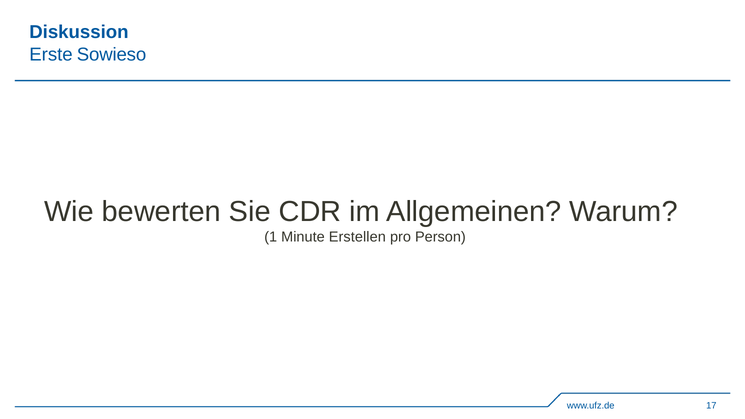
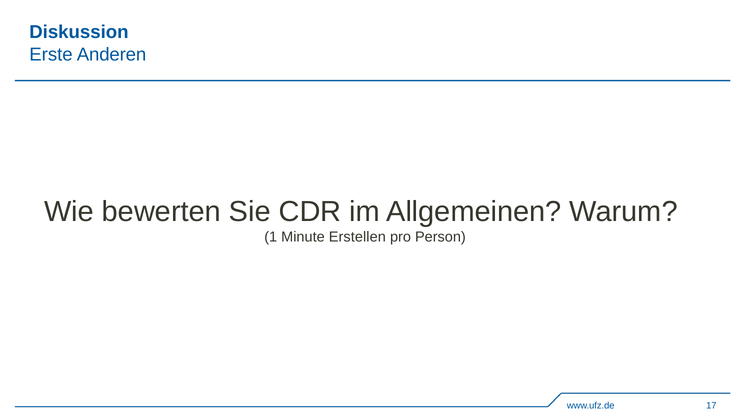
Sowieso: Sowieso -> Anderen (112, 54)
